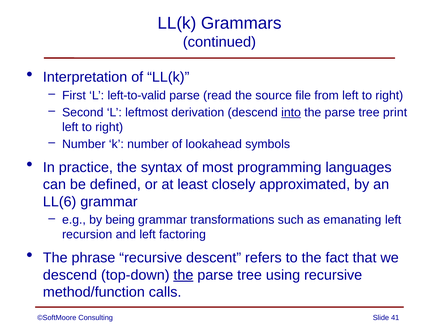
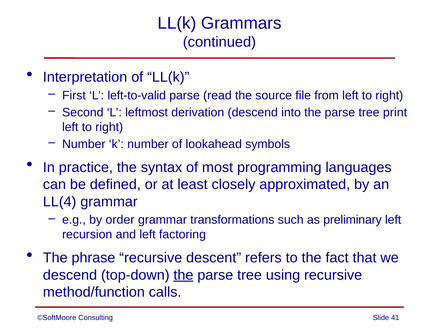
into underline: present -> none (291, 113)
LL(6: LL(6 -> LL(4 (60, 202)
being: being -> order (120, 220)
emanating: emanating -> preliminary (352, 220)
